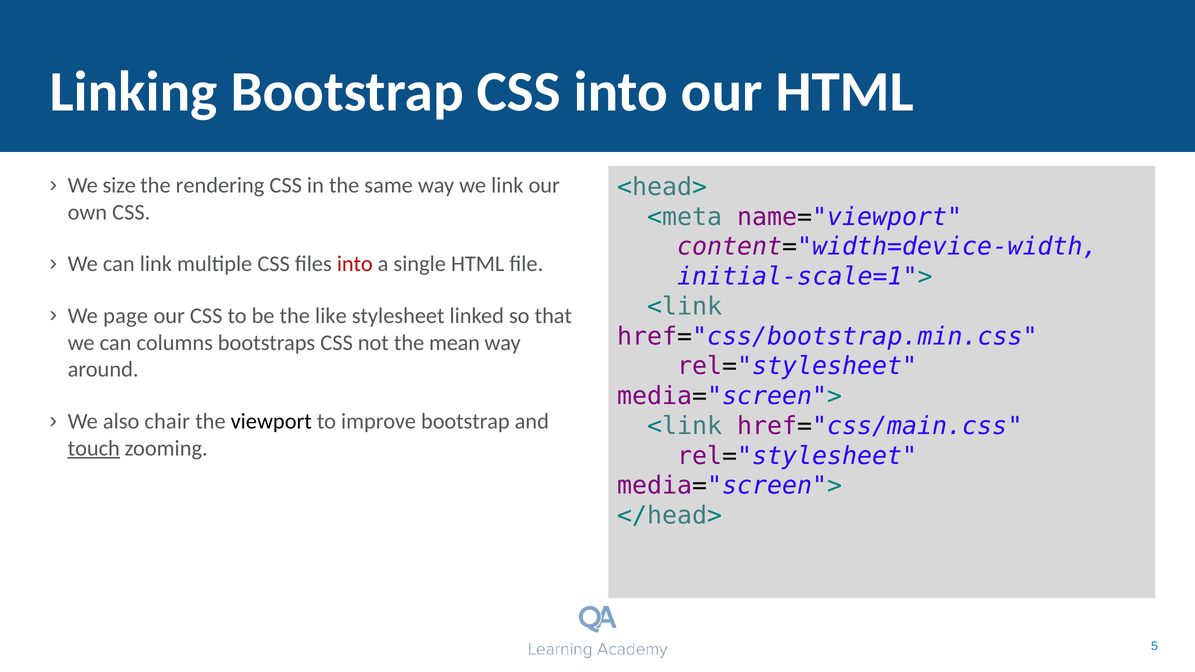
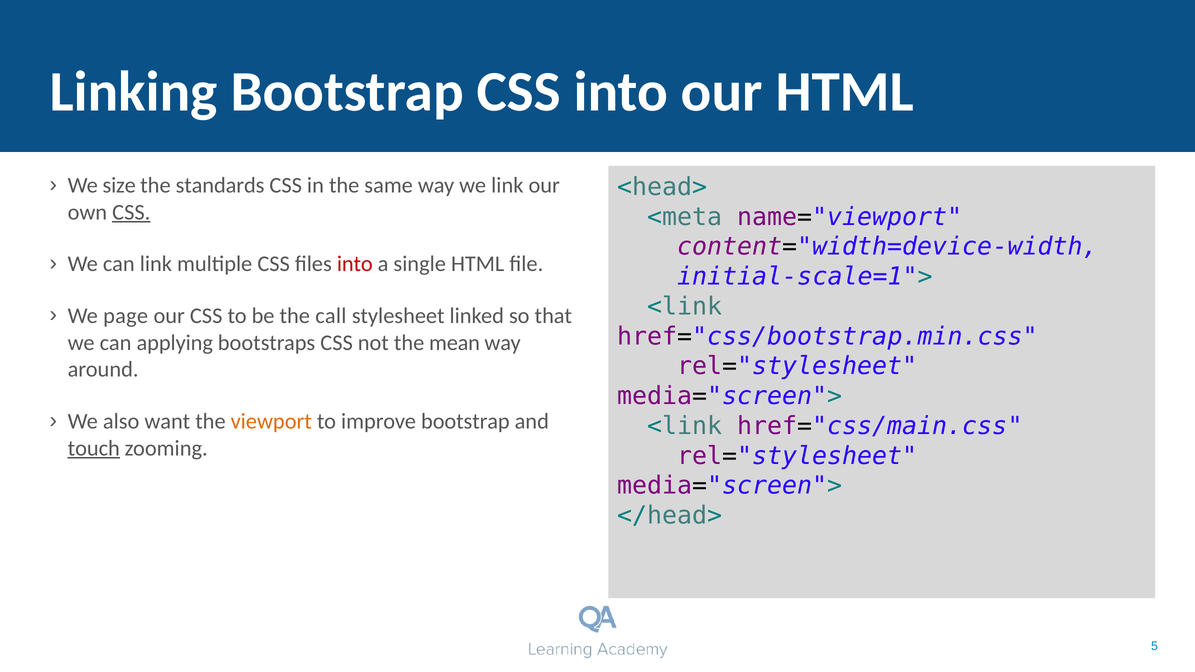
rendering: rendering -> standards (220, 185)
CSS underline: none -> present (131, 212)
like: like -> call (331, 316)
columns: columns -> applying (175, 343)
chair: chair -> want (167, 421)
viewport colour: black -> orange (271, 421)
